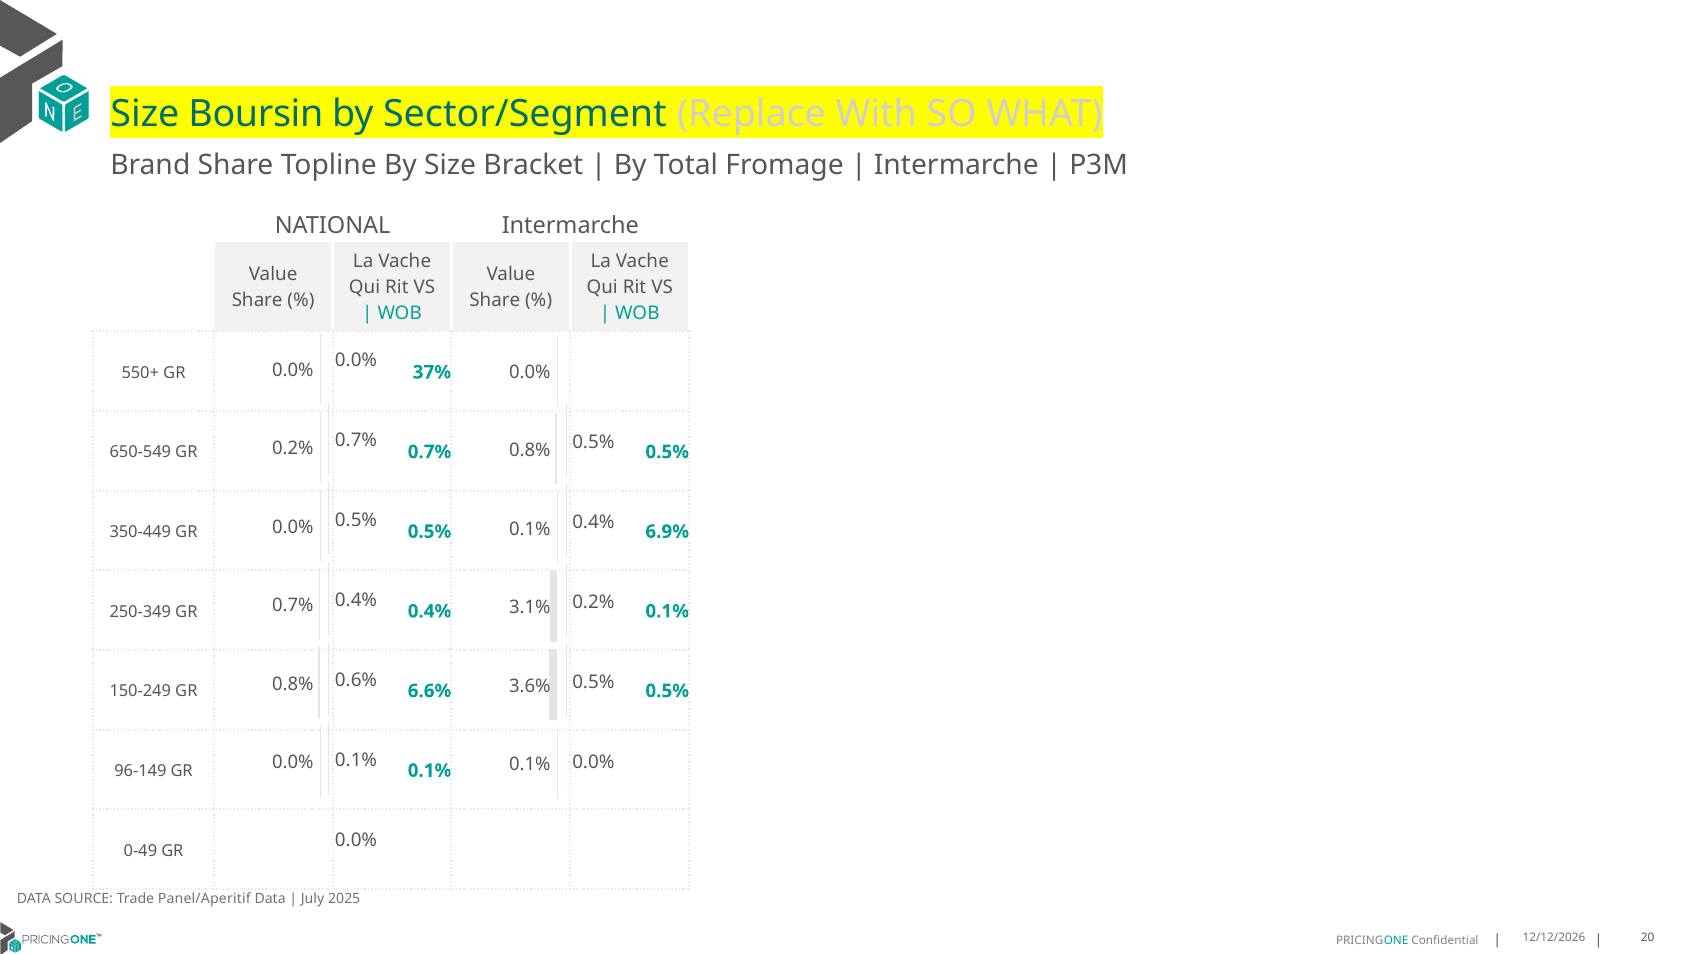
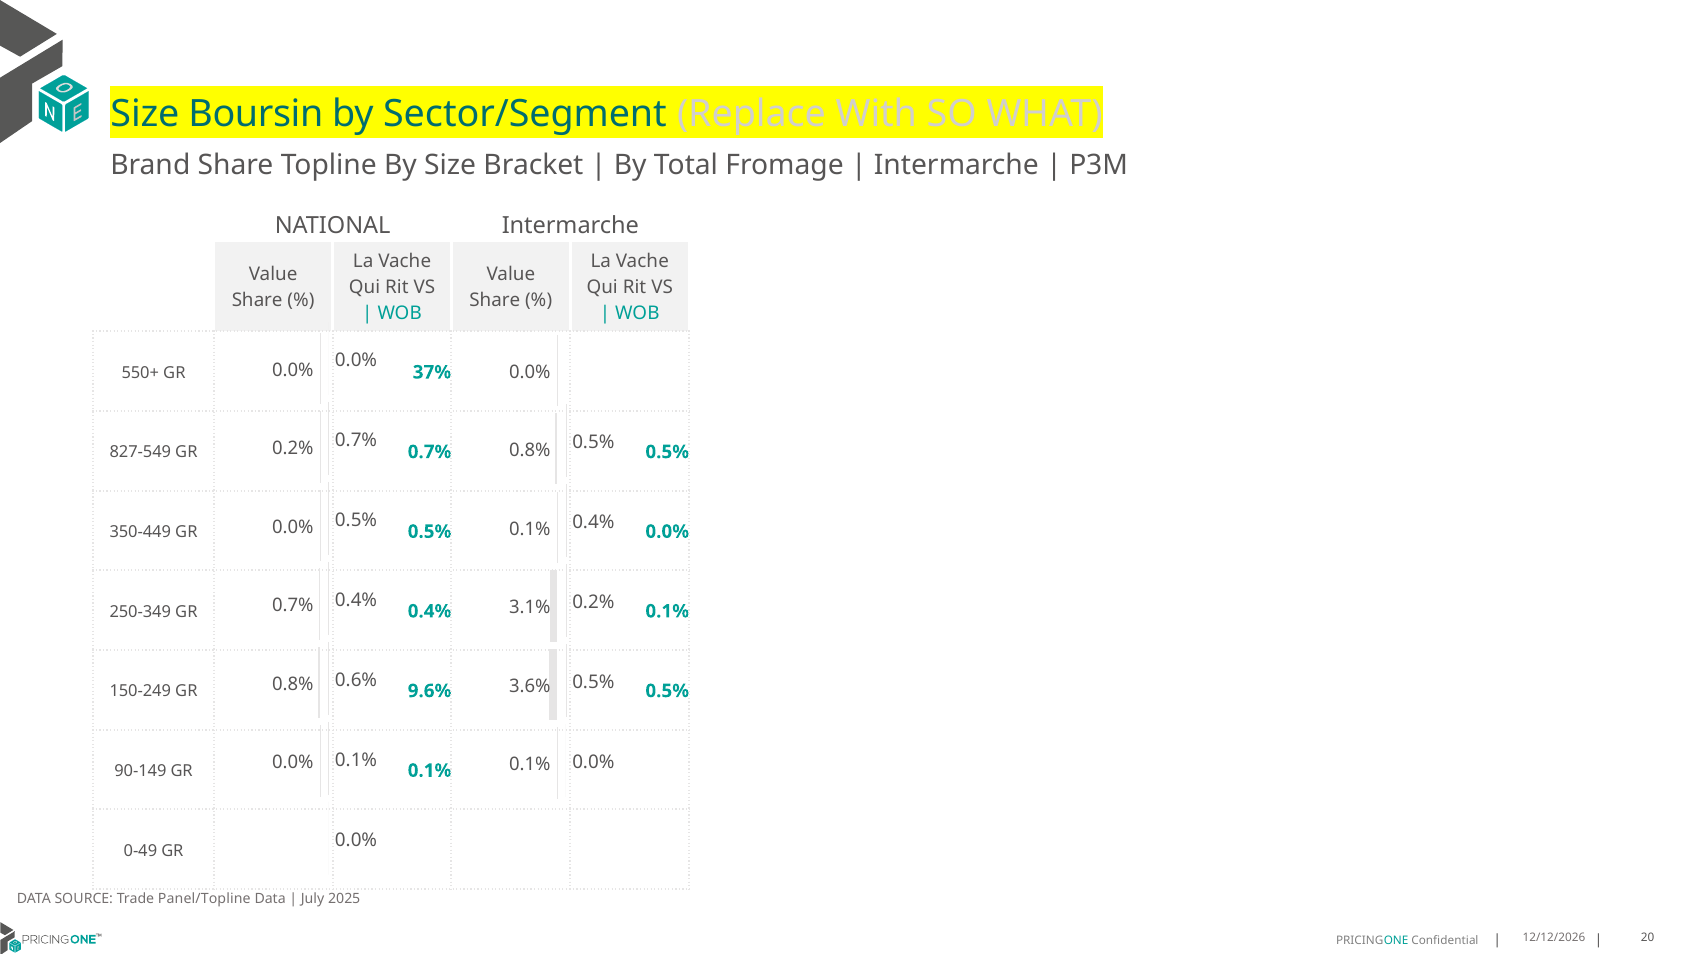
650-549: 650-549 -> 827-549 (140, 452)
GR 0.5% 6.9%: 6.9% -> 0.0% (667, 532)
6.6%: 6.6% -> 9.6% (430, 691)
96-149: 96-149 -> 90-149 (140, 771)
Panel/Aperitif: Panel/Aperitif -> Panel/Topline (204, 899)
